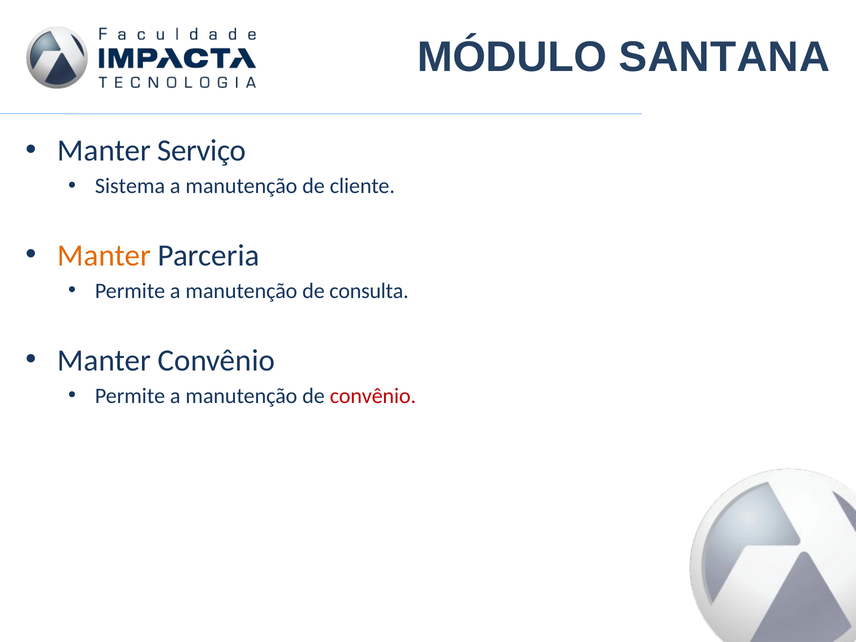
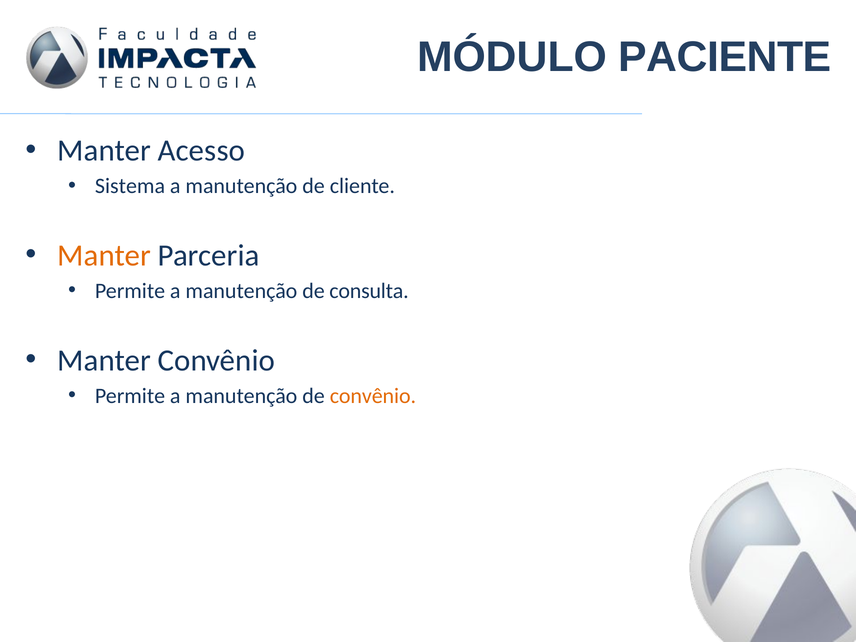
SANTANA: SANTANA -> PACIENTE (725, 57)
Serviço: Serviço -> Acesso (201, 150)
convênio colour: red -> orange (373, 396)
